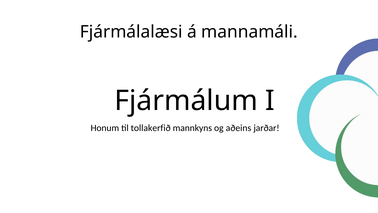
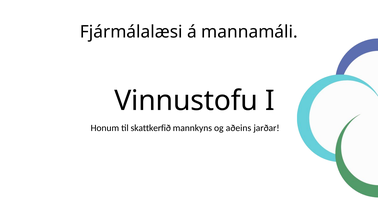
Fjármálum: Fjármálum -> Vinnustofu (186, 100)
tollakerfið: tollakerfið -> skattkerfið (151, 128)
